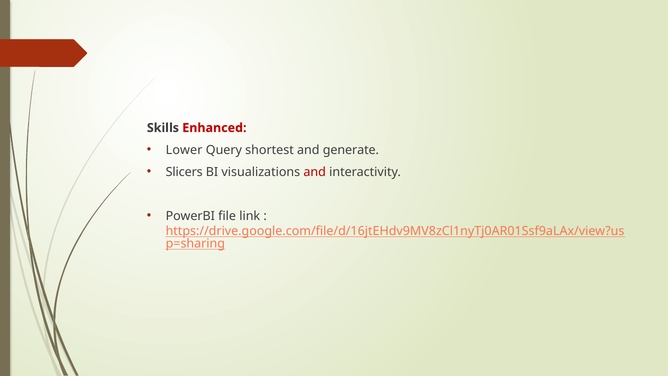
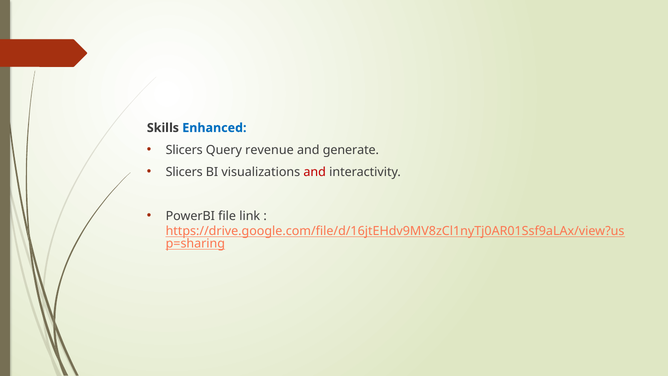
Enhanced colour: red -> blue (214, 128)
Lower: Lower -> Slicers (184, 150)
shortest: shortest -> revenue (269, 150)
